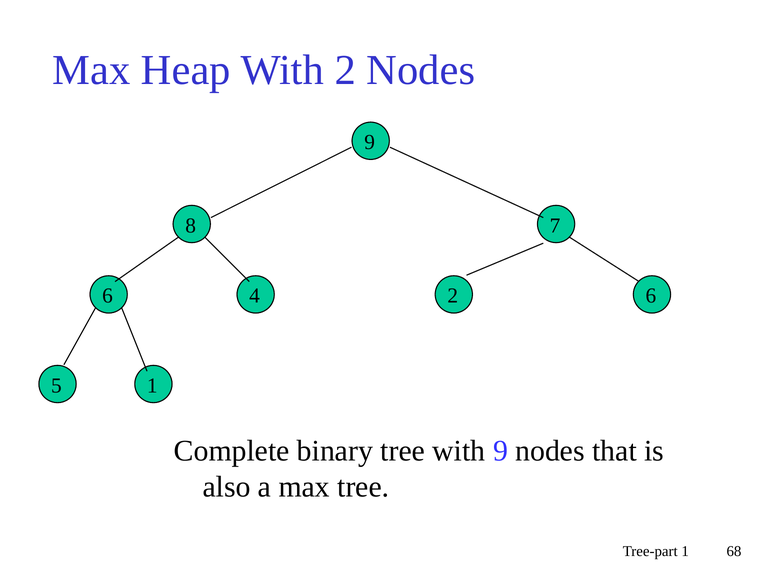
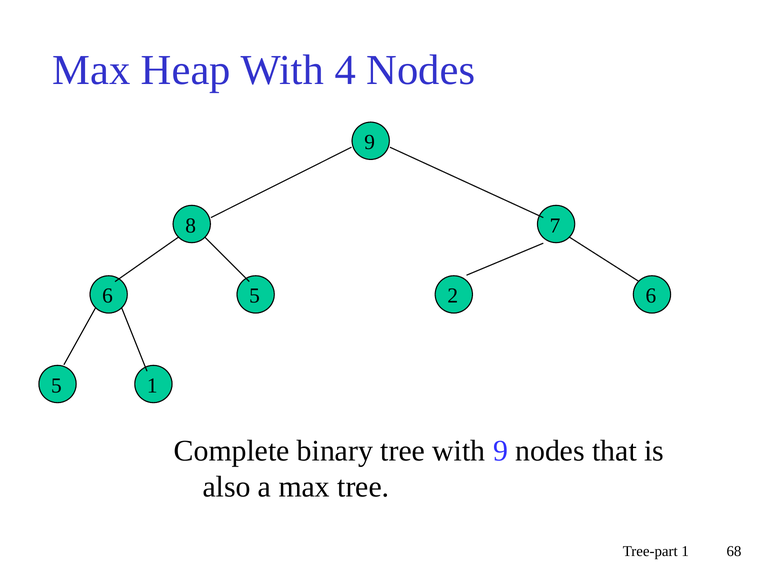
With 2: 2 -> 4 (345, 70)
4: 4 -> 5 (255, 296)
